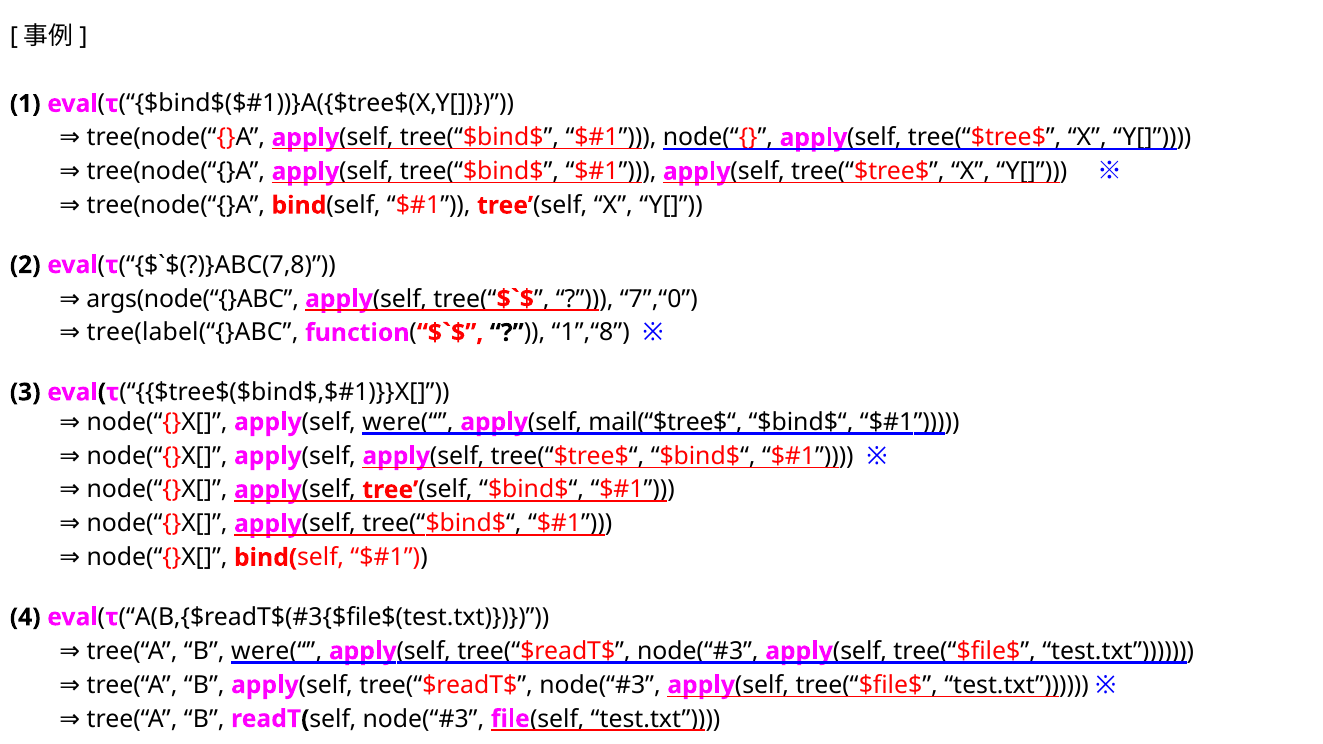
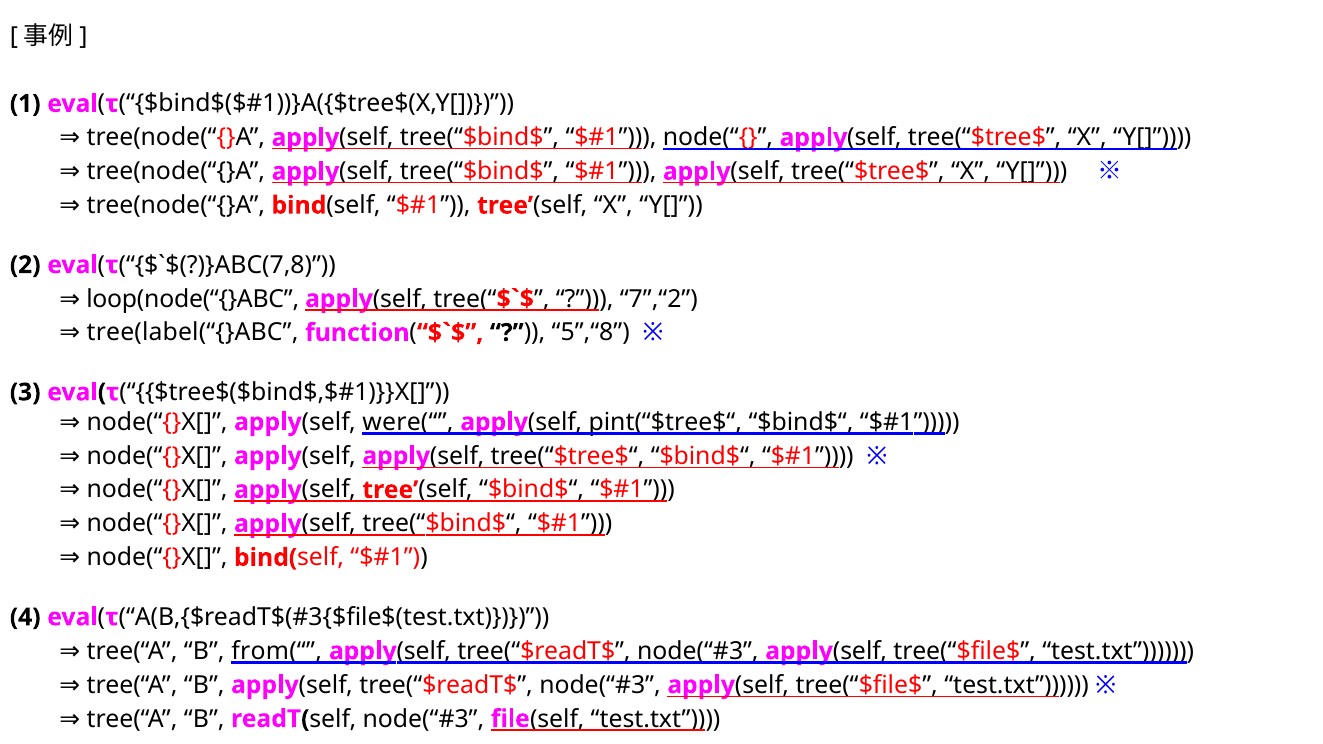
args(node(“{}ABC: args(node(“{}ABC -> loop(node(“{}ABC (193, 299)
7”,“0: 7”,“0 -> 7”,“2 (659, 299)
1”,“8: 1”,“8 -> 5”,“8 (591, 333)
mail(“$tree$“: mail(“$tree$“ -> pint(“$tree$“ (665, 422)
B were(“: were(“ -> from(“ (277, 651)
